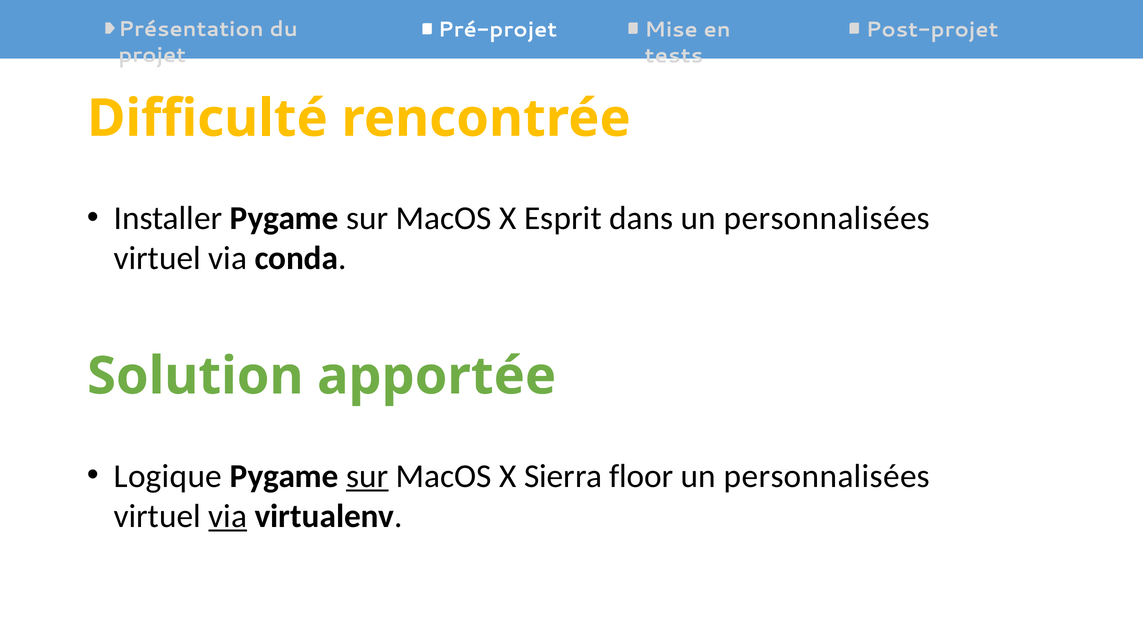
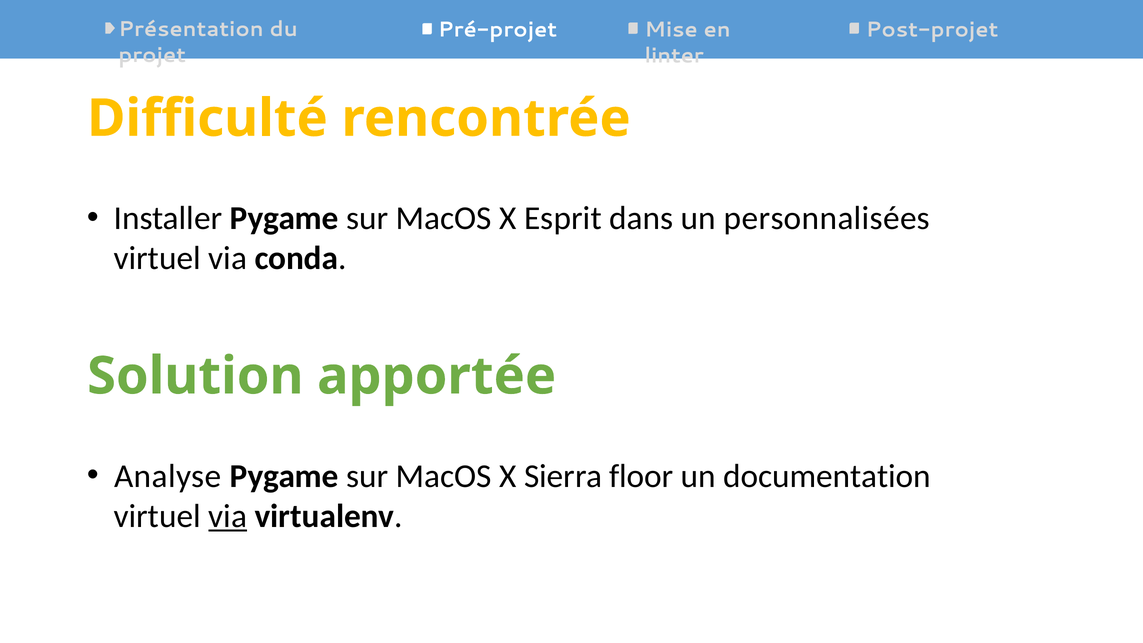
tests: tests -> linter (674, 55)
Logique: Logique -> Analyse (168, 476)
sur underline: present -> none (367, 476)
personnalisées: personnalisées -> documentation (827, 476)
